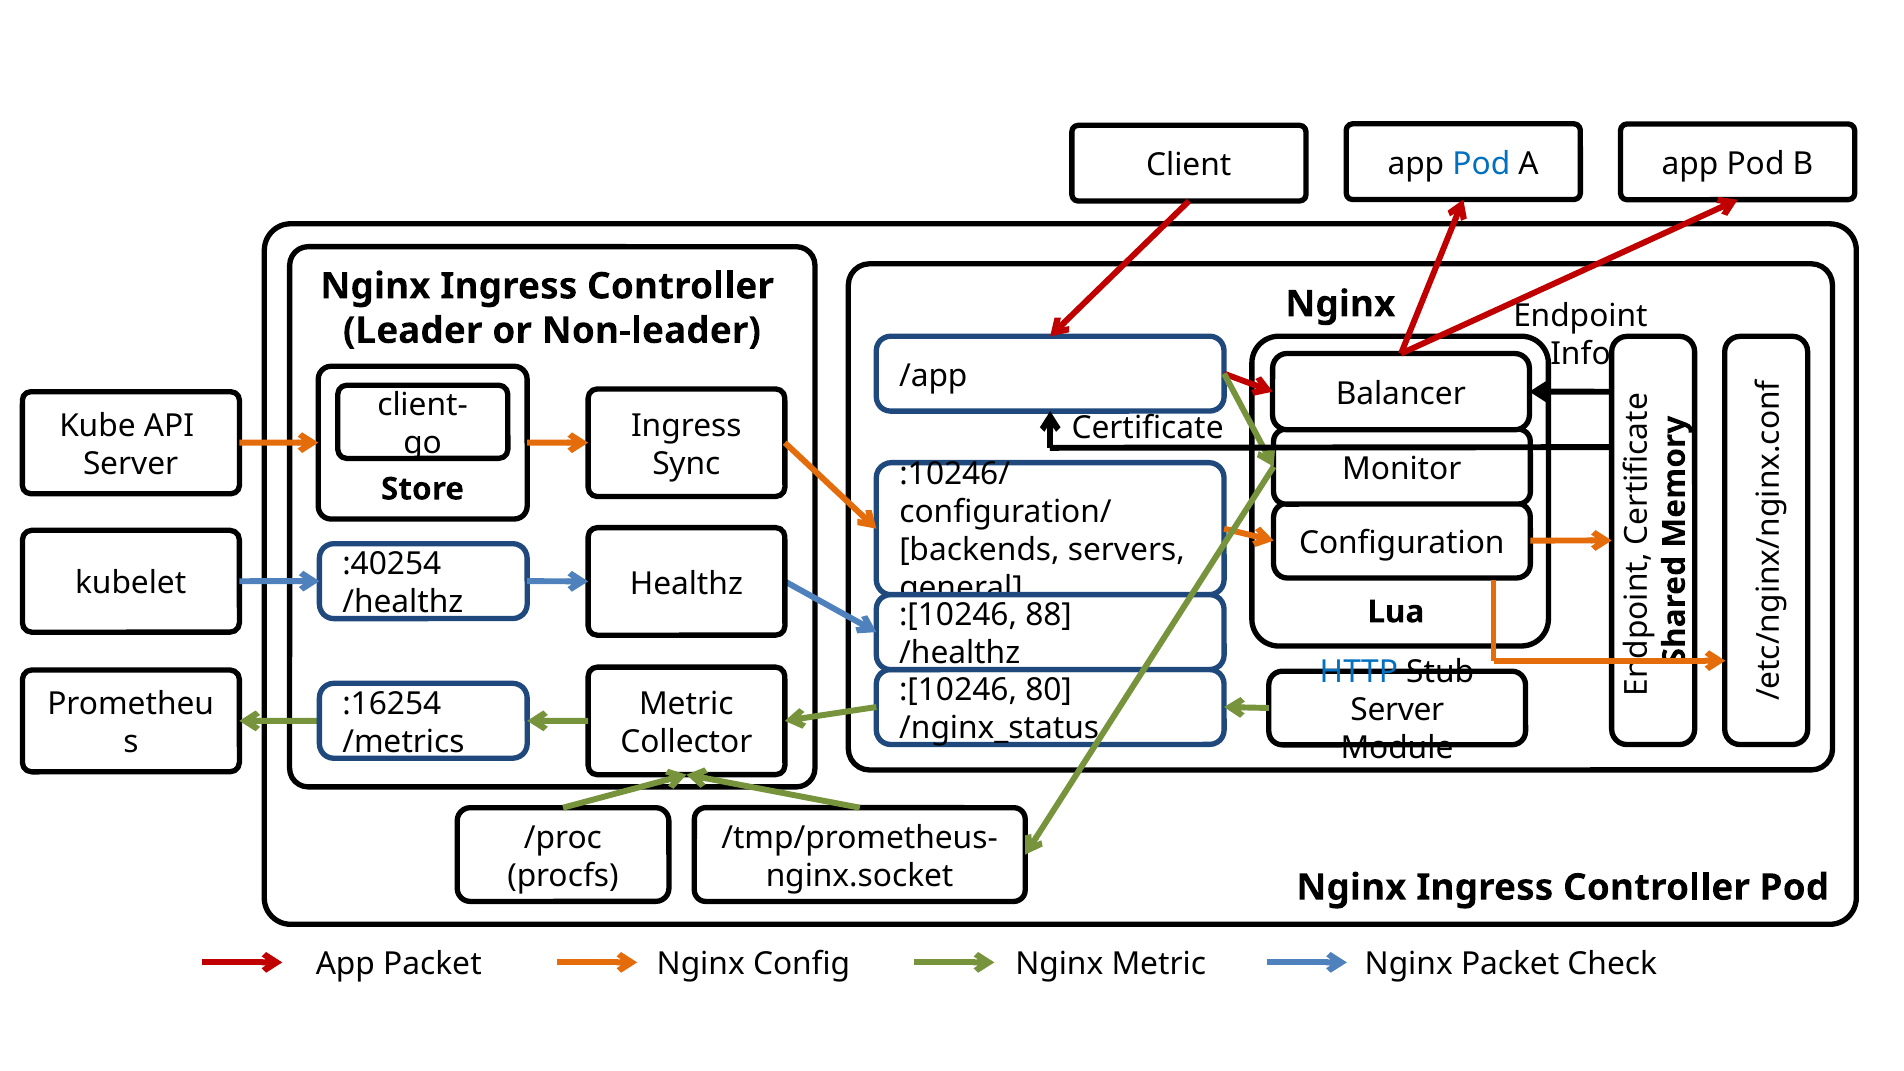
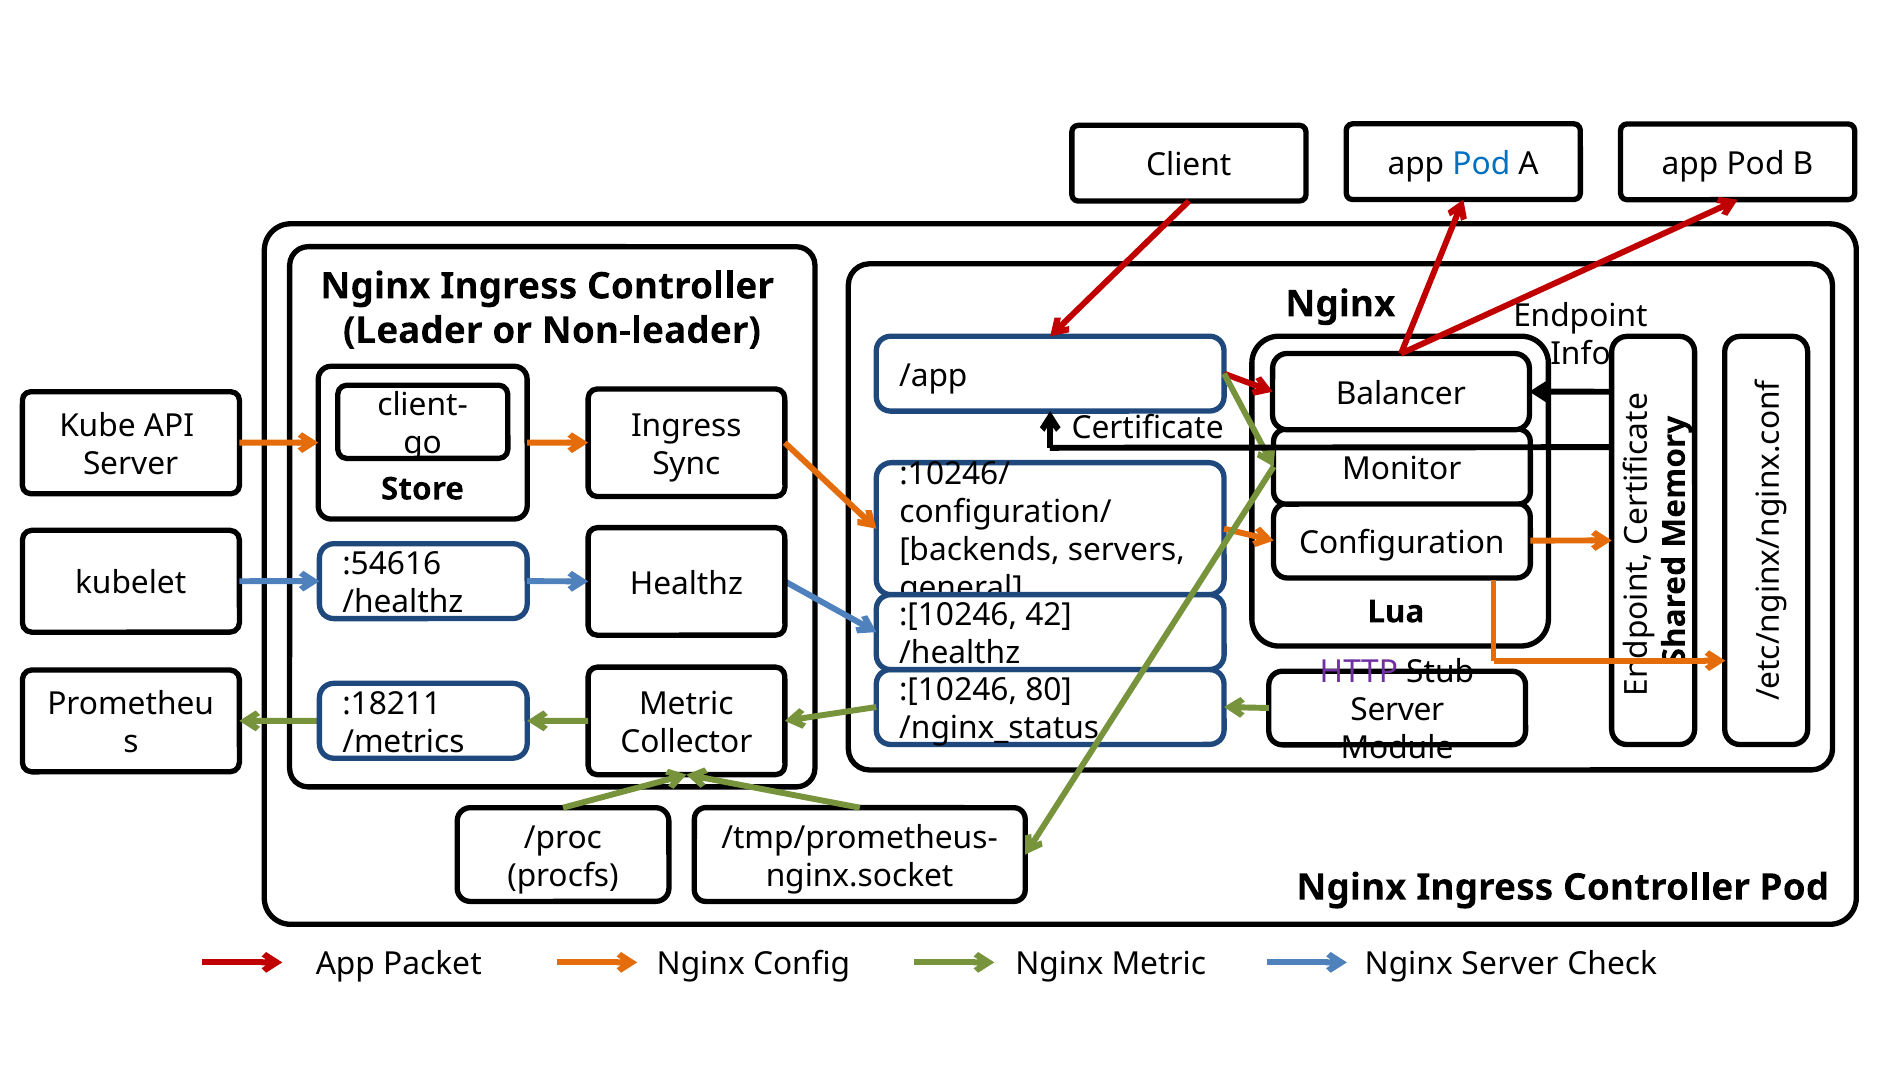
:40254: :40254 -> :54616 (392, 564)
88: 88 -> 42 (1049, 615)
HTTP colour: blue -> purple (1359, 672)
:16254: :16254 -> :18211 (392, 704)
Nginx Packet: Packet -> Server (1510, 965)
